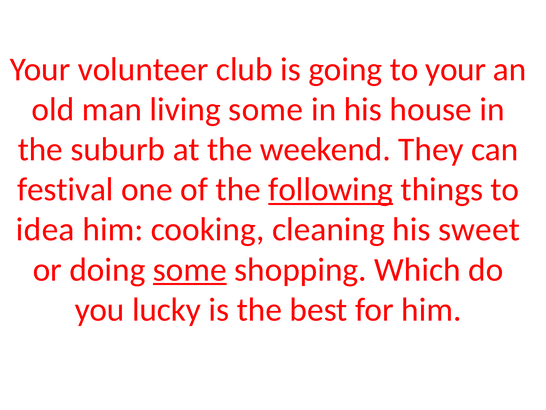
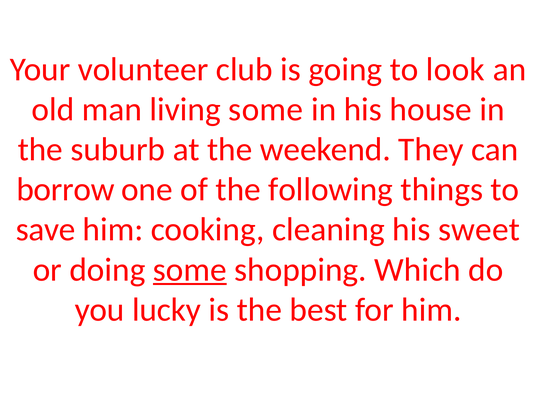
to your: your -> look (455, 69)
festival: festival -> borrow (65, 189)
following underline: present -> none (331, 189)
idea: idea -> save (46, 229)
